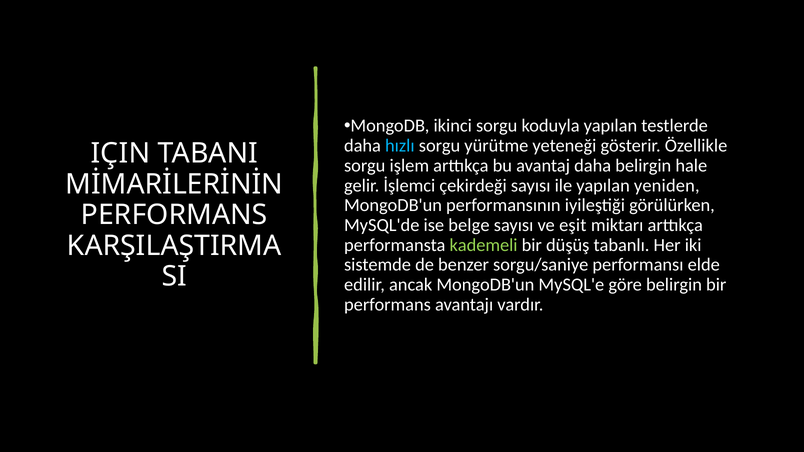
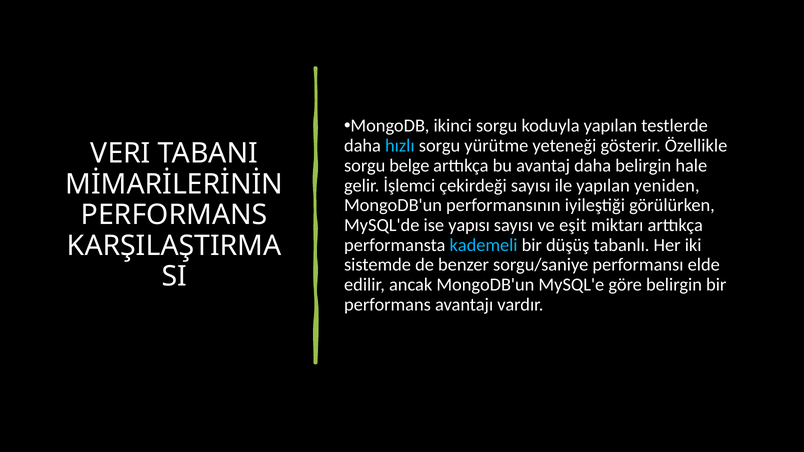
IÇIN: IÇIN -> VERI (121, 154)
işlem: işlem -> belge (409, 166)
belge: belge -> yapısı (469, 225)
kademeli colour: light green -> light blue (484, 245)
